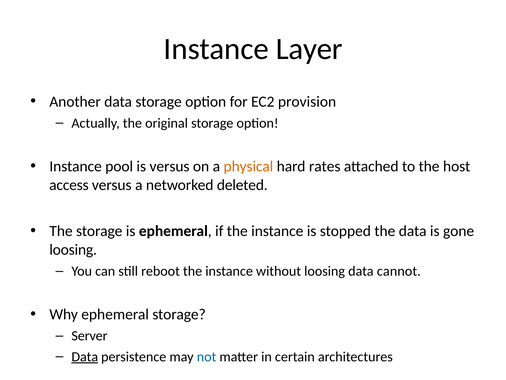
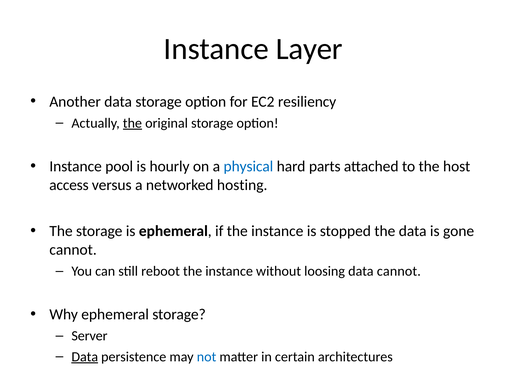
provision: provision -> resiliency (307, 101)
the underline: none -> present (132, 123)
is versus: versus -> hourly (170, 166)
physical colour: orange -> blue (248, 166)
rates: rates -> parts (325, 166)
deleted: deleted -> hosting (242, 185)
loosing: loosing -> cannot (73, 249)
